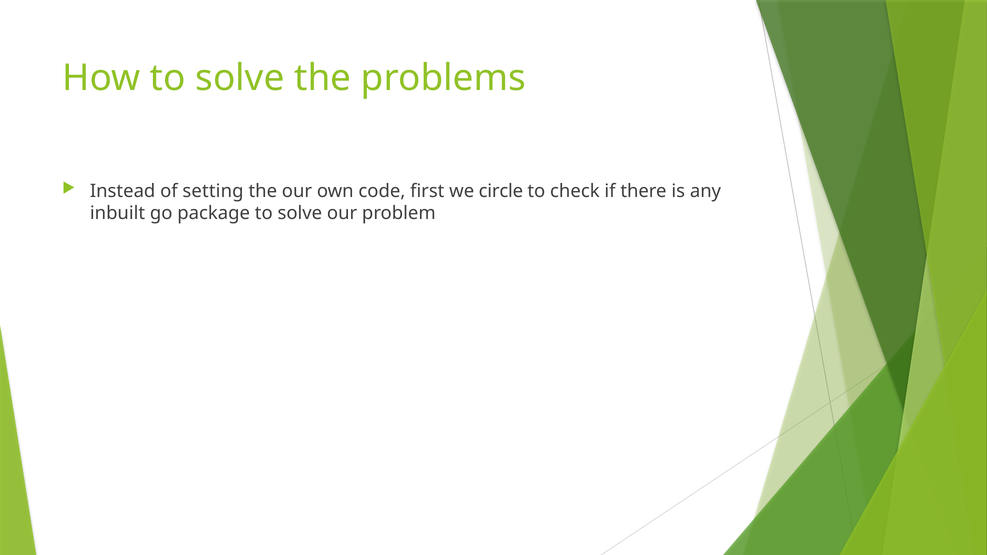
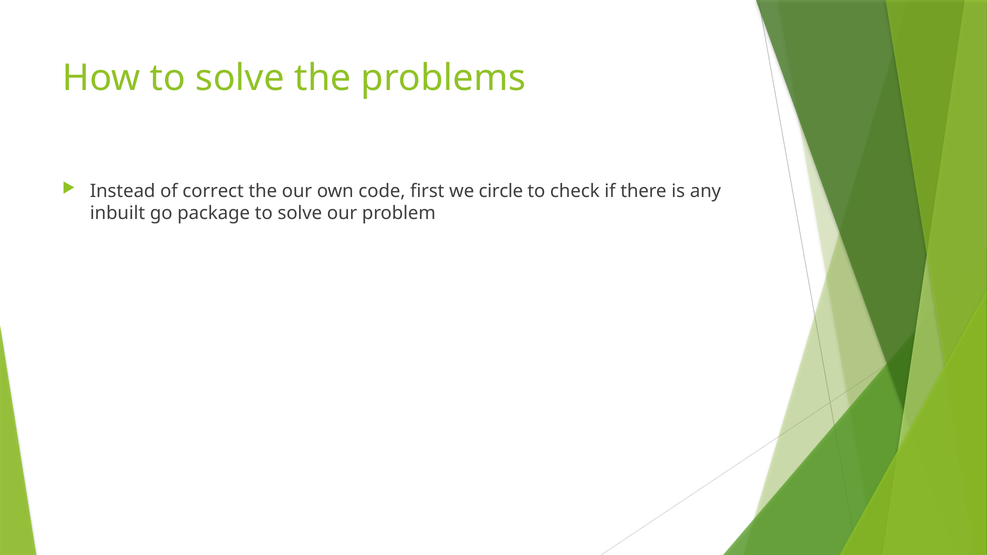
setting: setting -> correct (213, 191)
